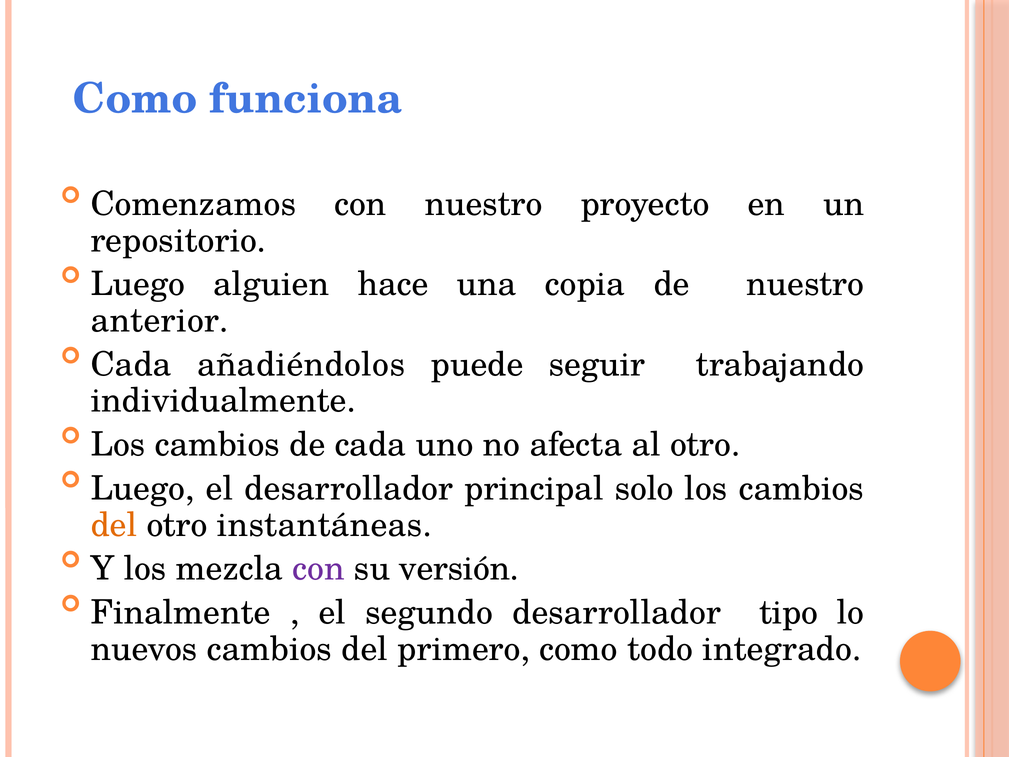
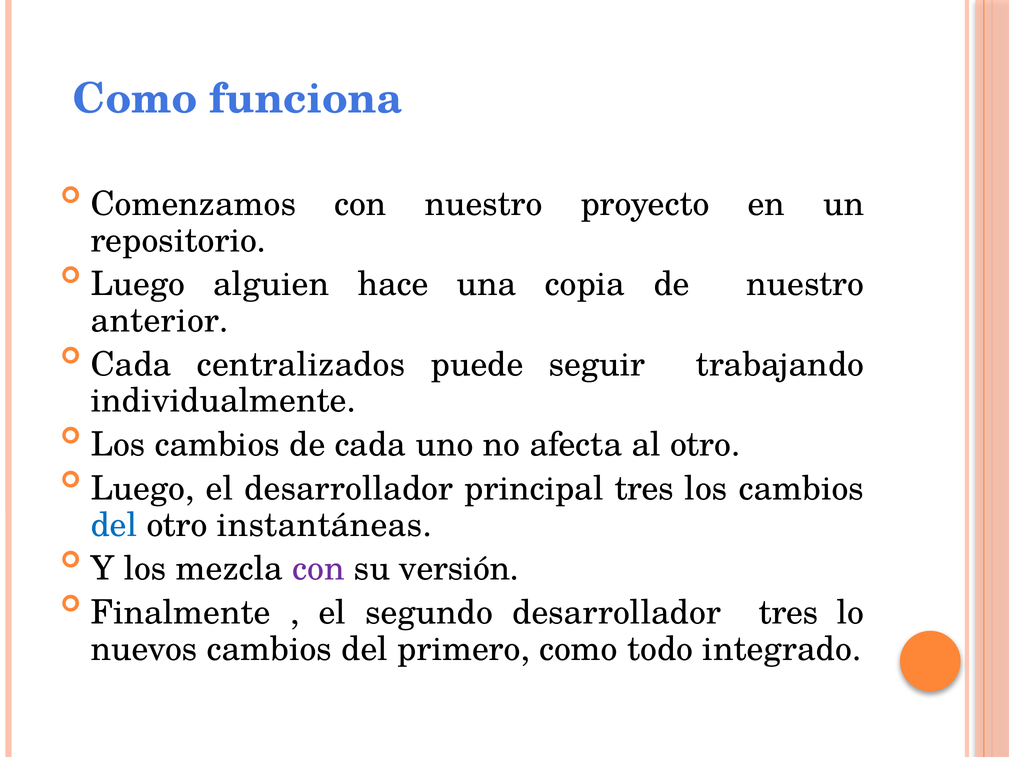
añadiéndolos: añadiéndolos -> centralizados (301, 364)
principal solo: solo -> tres (644, 488)
del colour: orange -> blue (114, 525)
desarrollador tipo: tipo -> tres (789, 612)
